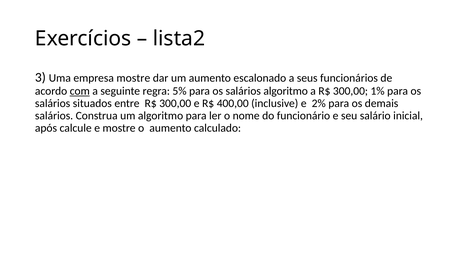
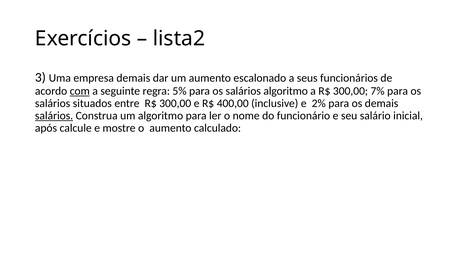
empresa mostre: mostre -> demais (133, 78)
1%: 1% -> 7% (378, 91)
salários underline: none -> present (54, 116)
